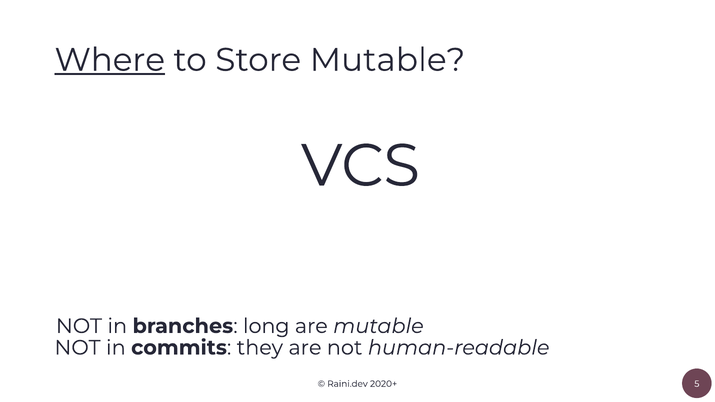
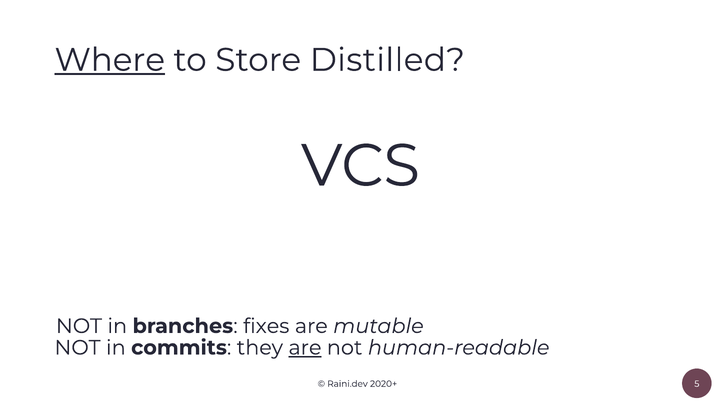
Store Mutable: Mutable -> Distilled (387, 60)
long: long -> fixes (266, 326)
are underline: none -> present (305, 348)
